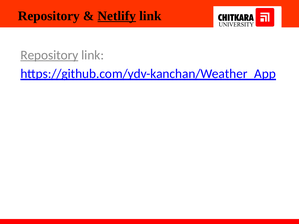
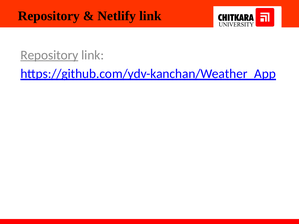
Netlify underline: present -> none (117, 16)
